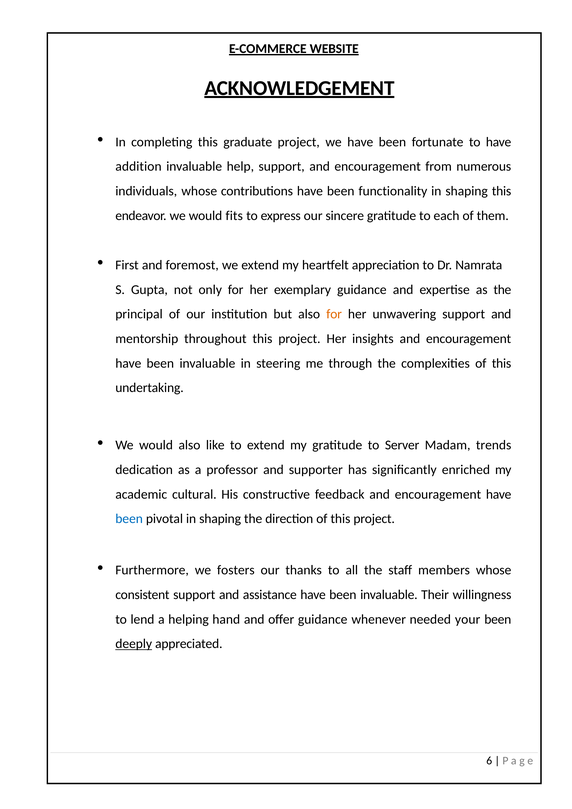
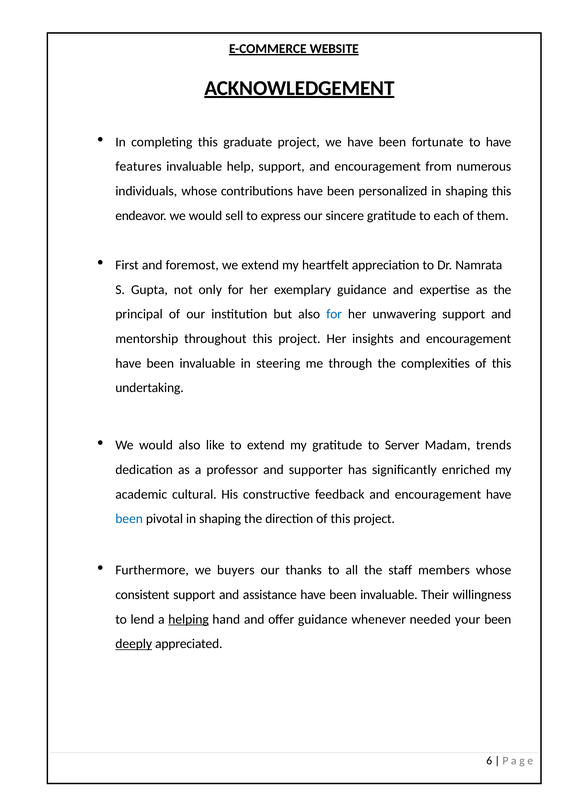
addition: addition -> features (138, 167)
functionality: functionality -> personalized (393, 191)
fits: fits -> sell (234, 216)
for colour: orange -> blue (334, 314)
fosters: fosters -> buyers (236, 571)
helping underline: none -> present (189, 620)
